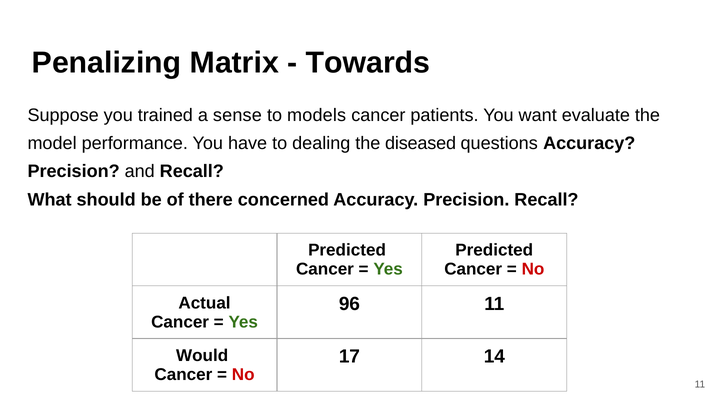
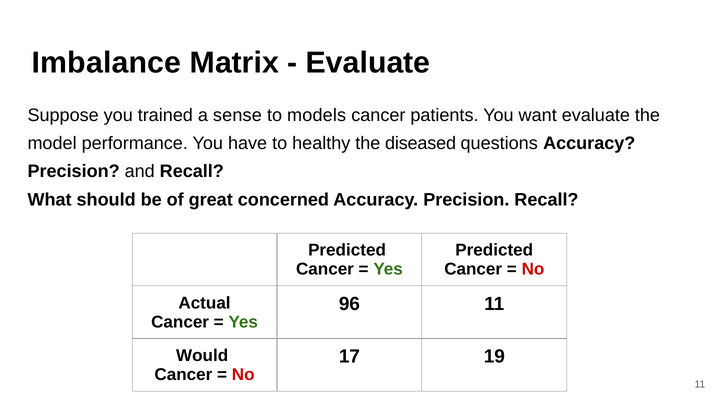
Penalizing: Penalizing -> Imbalance (107, 63)
Towards: Towards -> Evaluate (368, 63)
dealing: dealing -> healthy (321, 143)
there: there -> great (211, 200)
14: 14 -> 19 (494, 357)
